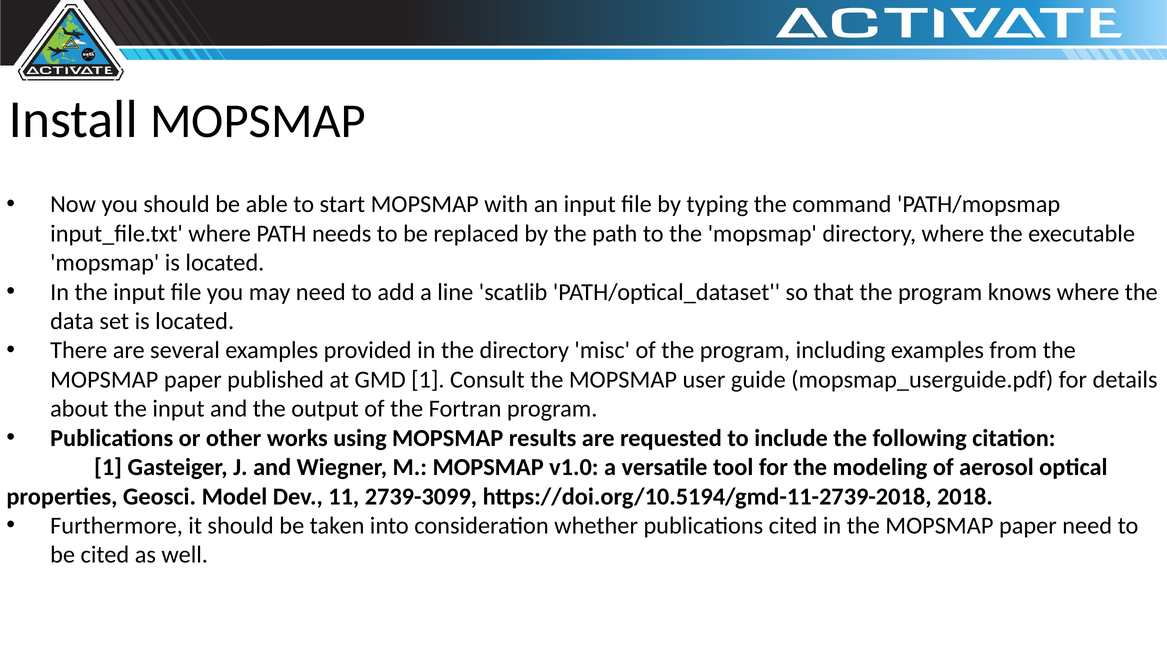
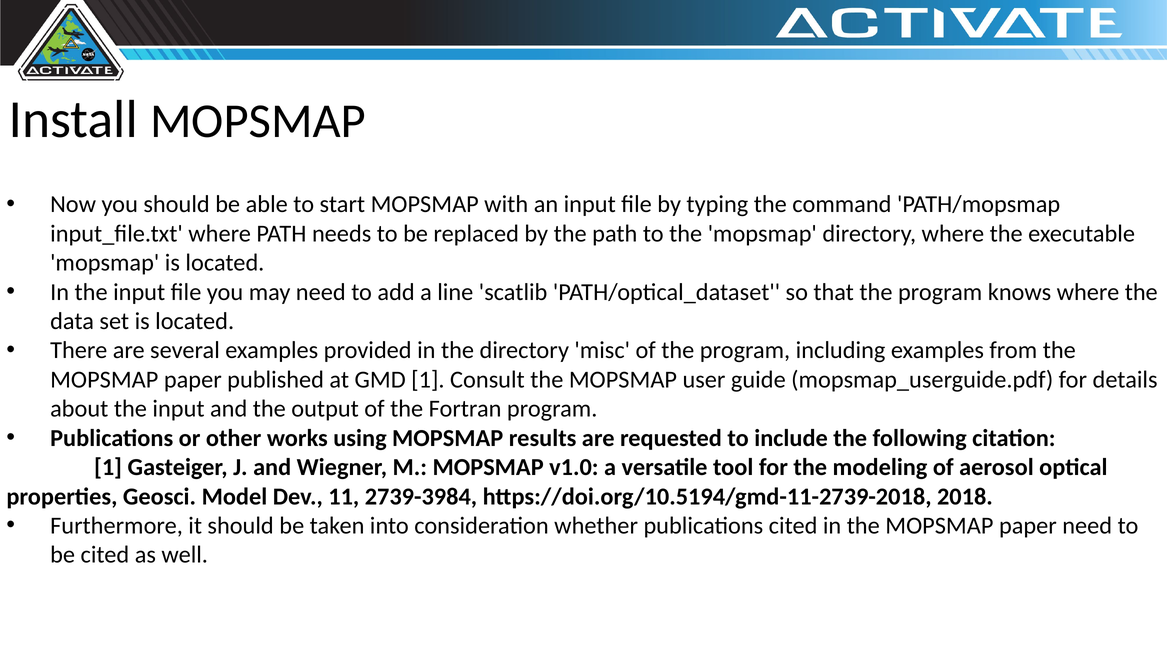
2739-3099: 2739-3099 -> 2739-3984 (421, 496)
